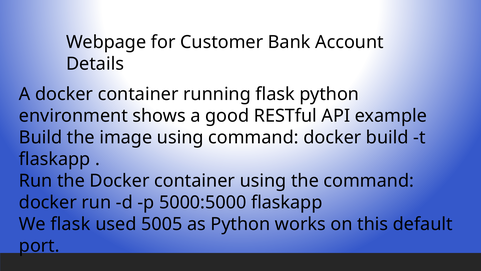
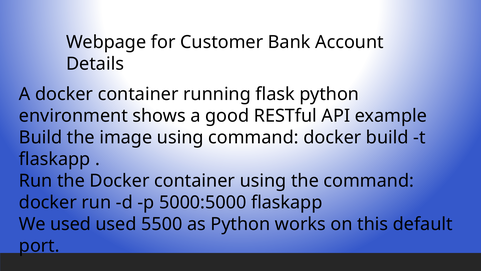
We flask: flask -> used (71, 224)
5005: 5005 -> 5500 (162, 224)
